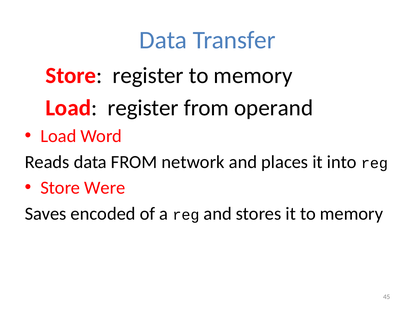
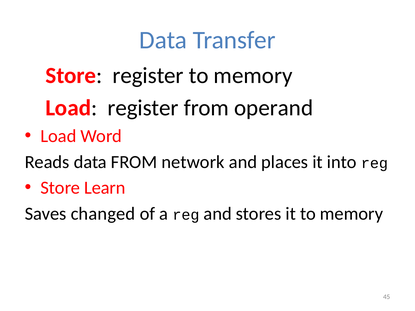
Were: Were -> Learn (105, 188)
encoded: encoded -> changed (103, 214)
